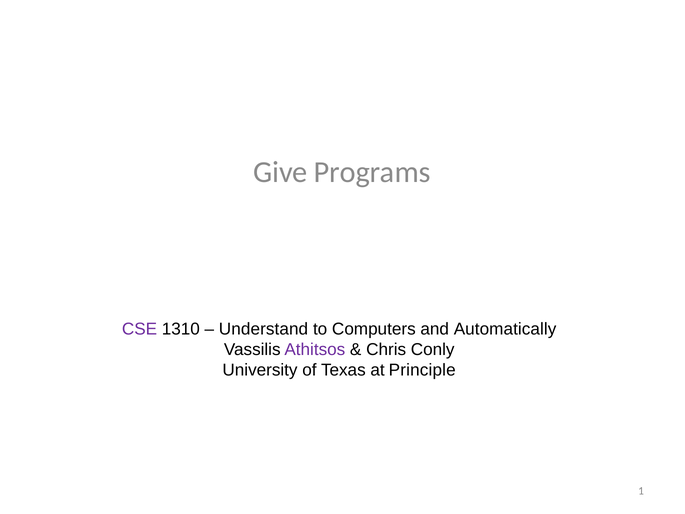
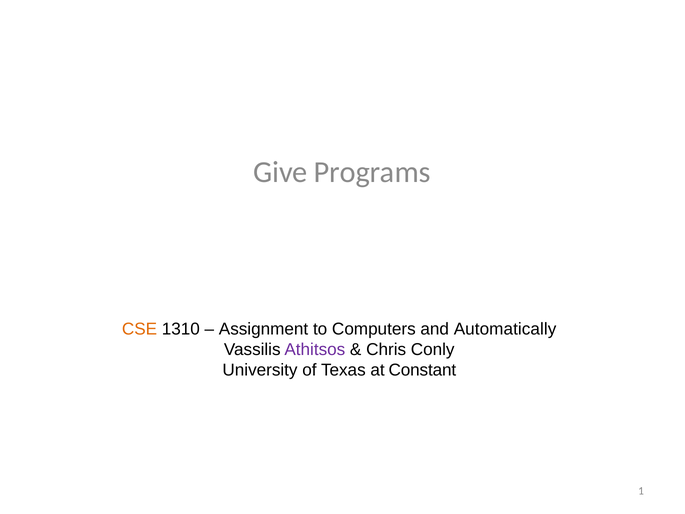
CSE colour: purple -> orange (139, 329)
Understand: Understand -> Assignment (264, 329)
Principle: Principle -> Constant (422, 370)
